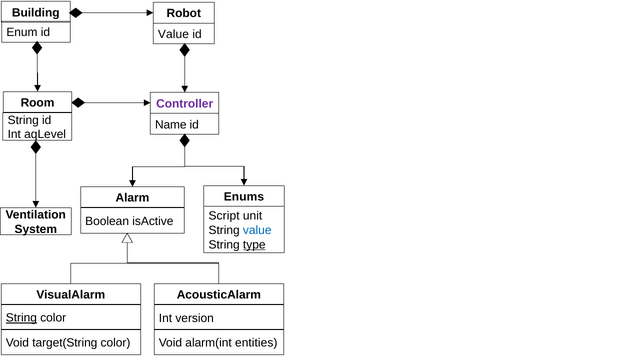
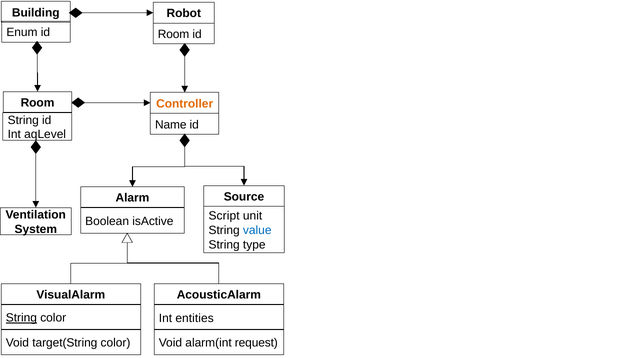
Value: Value -> Room (174, 34)
Controller colour: purple -> orange (185, 104)
Enums: Enums -> Source (244, 197)
type underline: present -> none (254, 245)
version: version -> entities (195, 318)
entities: entities -> request (256, 343)
